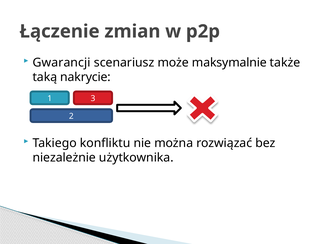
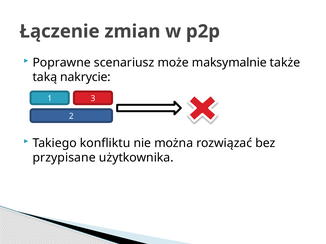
Gwarancji: Gwarancji -> Poprawne (62, 63)
niezależnie: niezależnie -> przypisane (64, 158)
